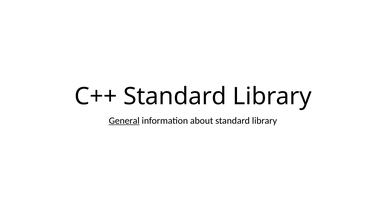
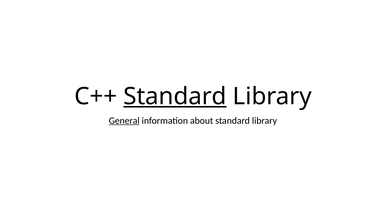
Standard underline: none -> present (175, 96)
